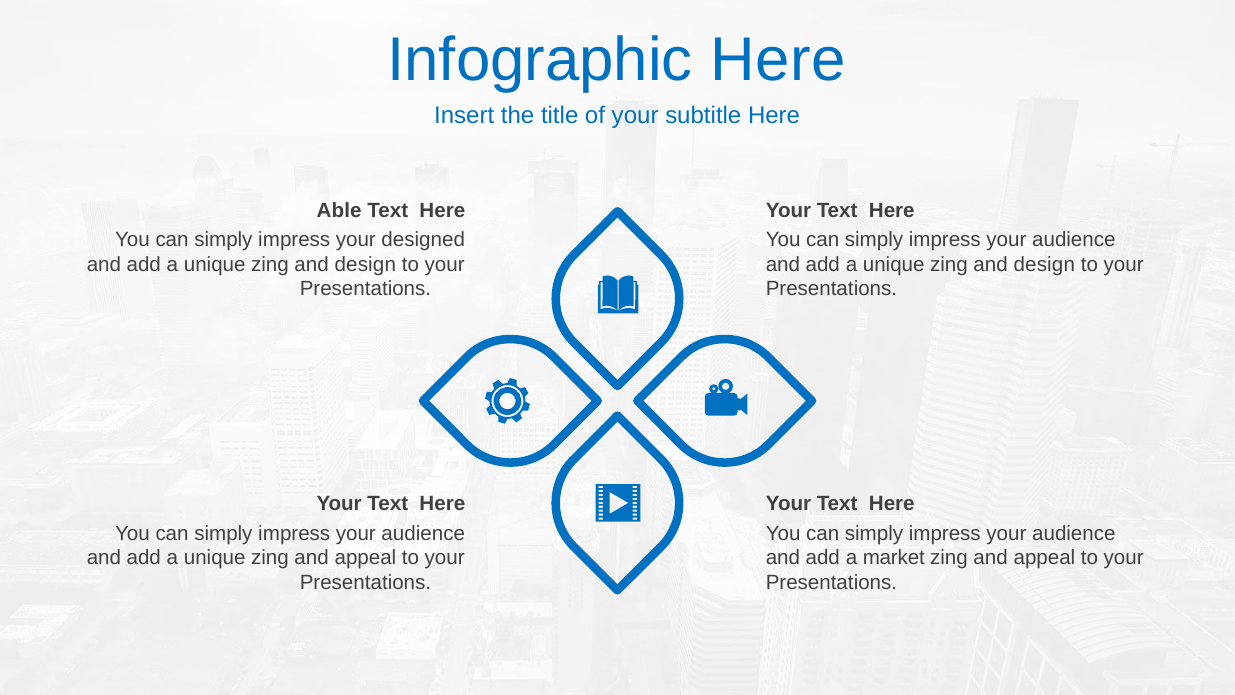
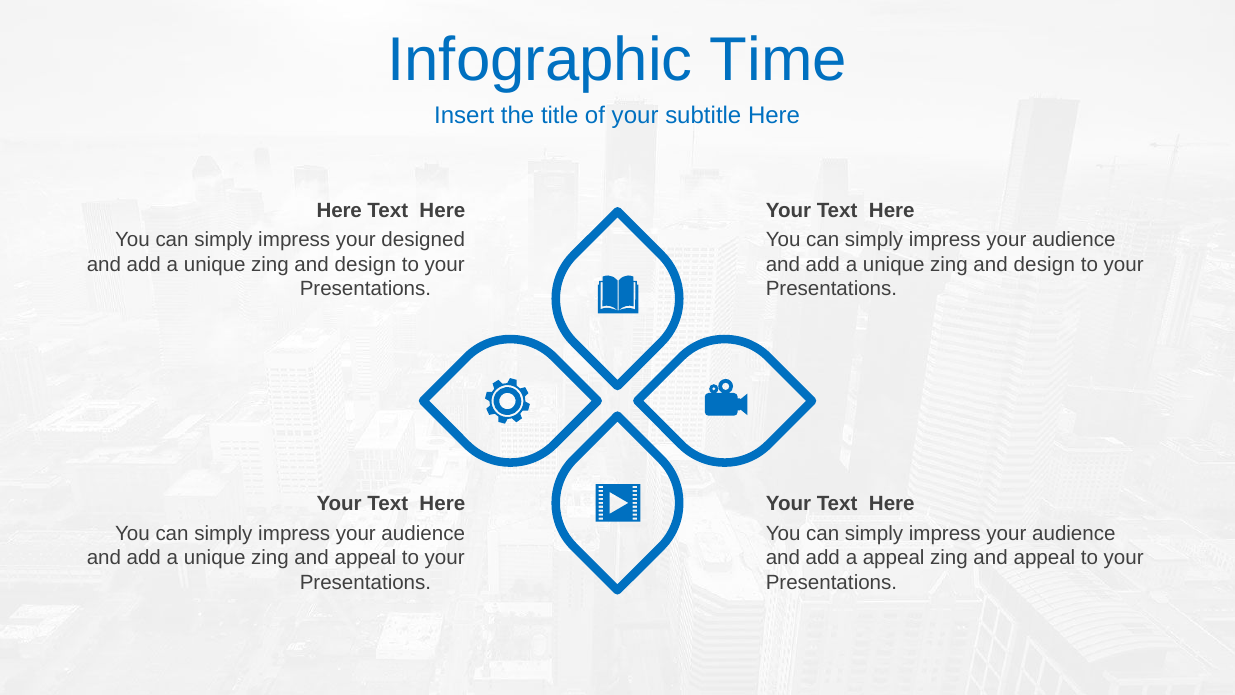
Infographic Here: Here -> Time (778, 60)
Able: Able -> Here (339, 210)
a market: market -> appeal (894, 558)
